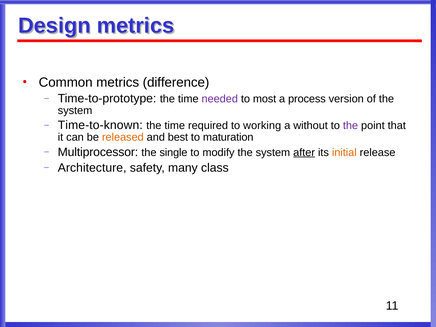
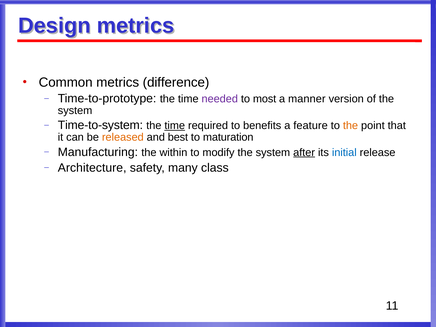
process: process -> manner (307, 99)
Time-to-known: Time-to-known -> Time-to-system (100, 125)
time underline: none -> present (175, 126)
working: working -> benefits (262, 126)
without: without -> feature (311, 126)
the colour: purple -> orange (350, 126)
Multiprocessor: Multiprocessor -> Manufacturing (98, 152)
single: single -> within (173, 152)
initial colour: orange -> blue (344, 152)
